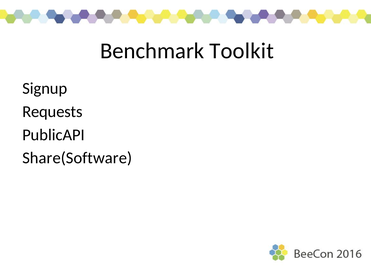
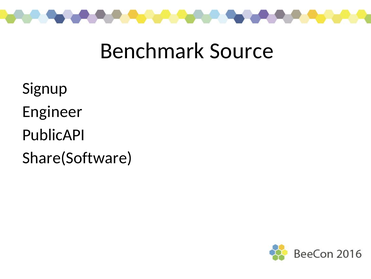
Toolkit: Toolkit -> Source (242, 51)
Requests: Requests -> Engineer (52, 111)
